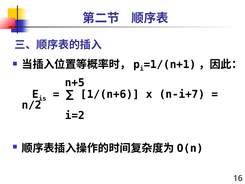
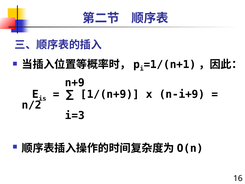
n+5: n+5 -> n+9 (75, 83)
1/(n+6: 1/(n+6 -> 1/(n+9 (110, 94)
n-i+7: n-i+7 -> n-i+9 (182, 94)
i=2: i=2 -> i=3 (75, 115)
